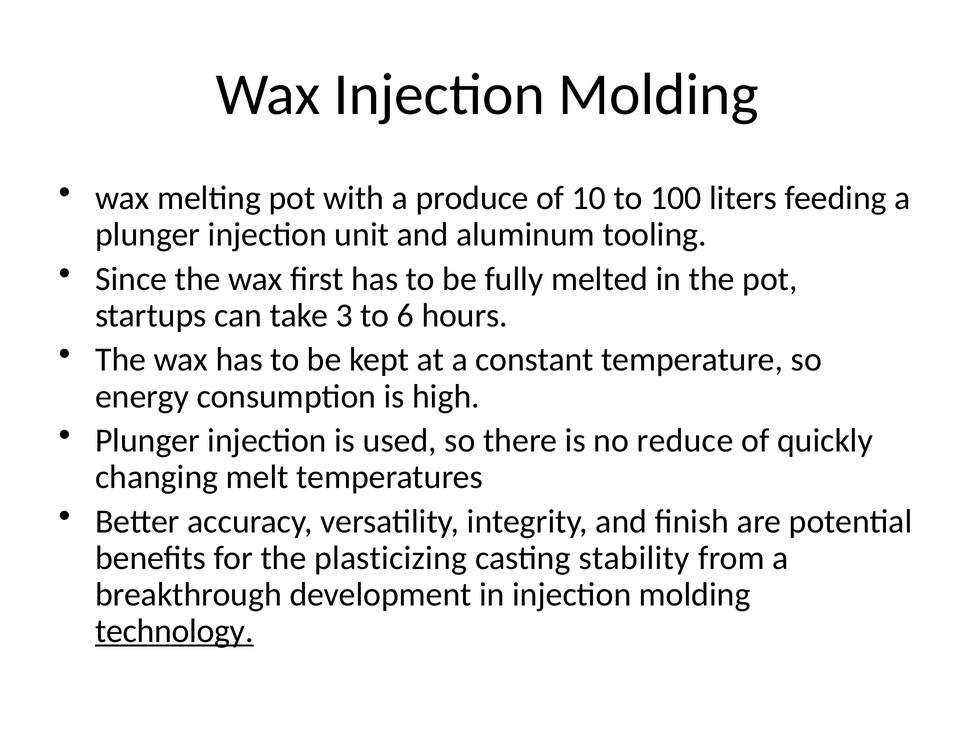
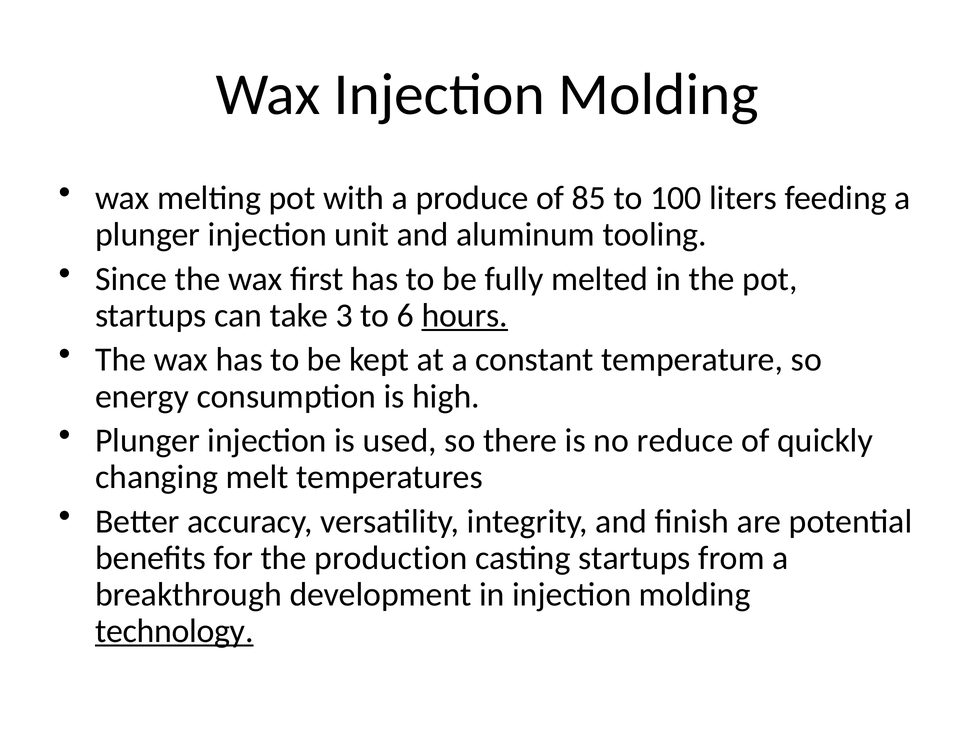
10: 10 -> 85 (589, 198)
hours underline: none -> present (465, 316)
plasticizing: plasticizing -> production (391, 558)
casting stability: stability -> startups (634, 558)
